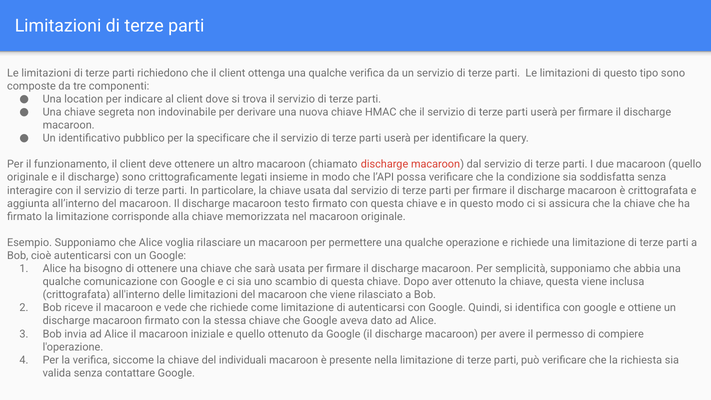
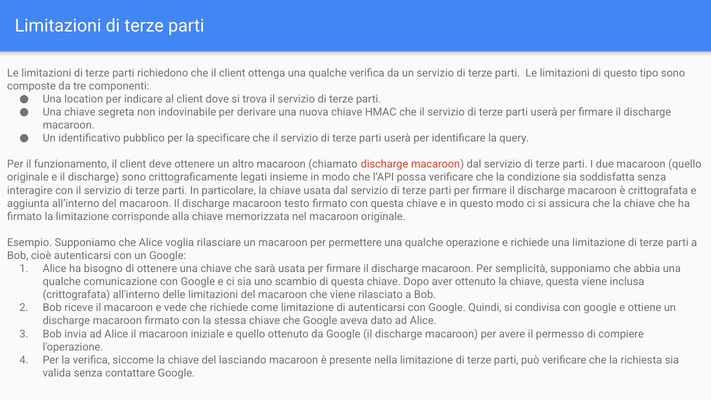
identifica: identifica -> condivisa (538, 308)
individuali: individuali -> lasciando (243, 360)
